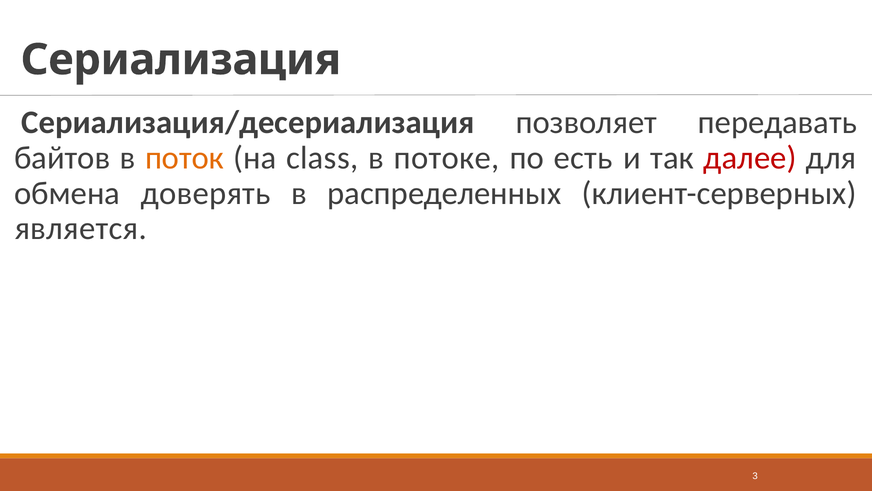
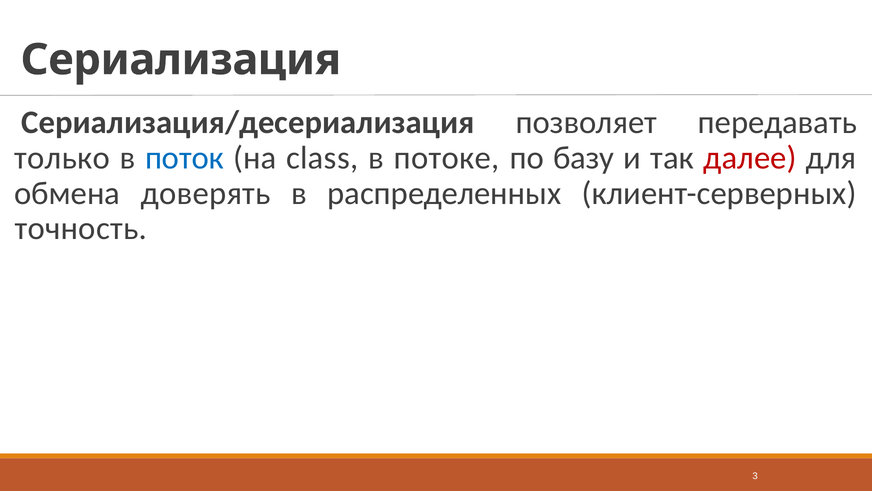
байтов: байтов -> только (62, 158)
поток colour: orange -> blue (184, 158)
есть: есть -> базу (584, 158)
является: является -> точность (81, 228)
